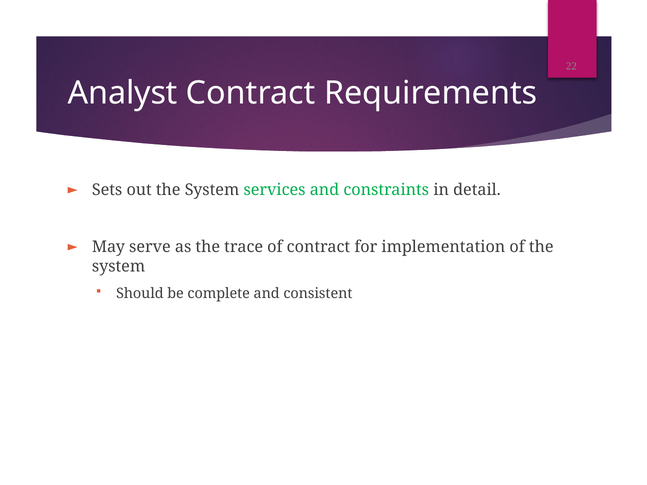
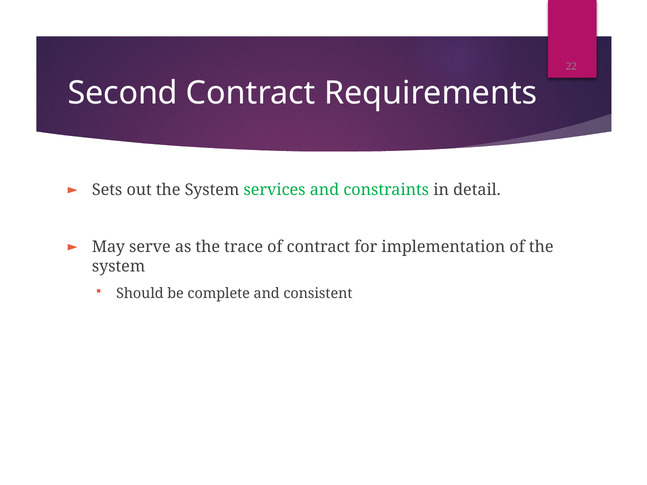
Analyst: Analyst -> Second (123, 93)
